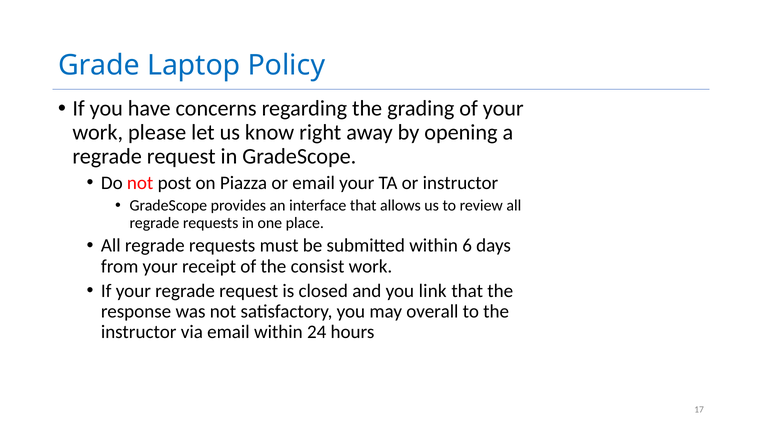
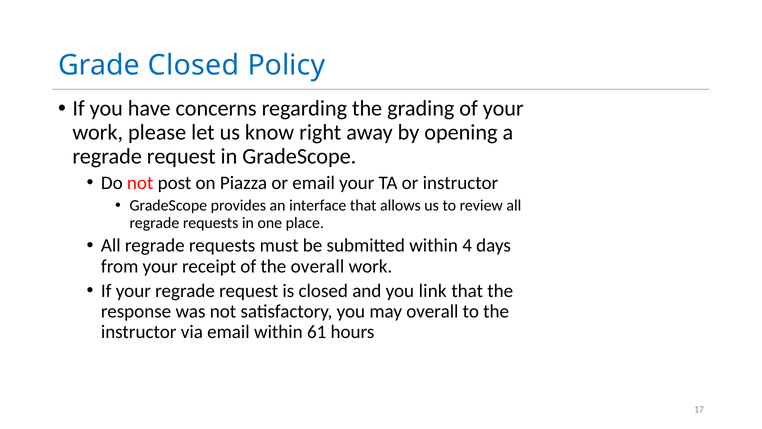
Grade Laptop: Laptop -> Closed (194, 65)
6: 6 -> 4 (467, 245)
the consist: consist -> overall (317, 266)
24: 24 -> 61 (317, 332)
